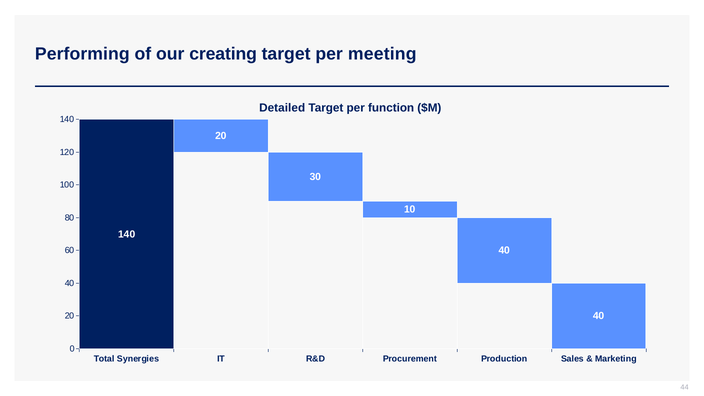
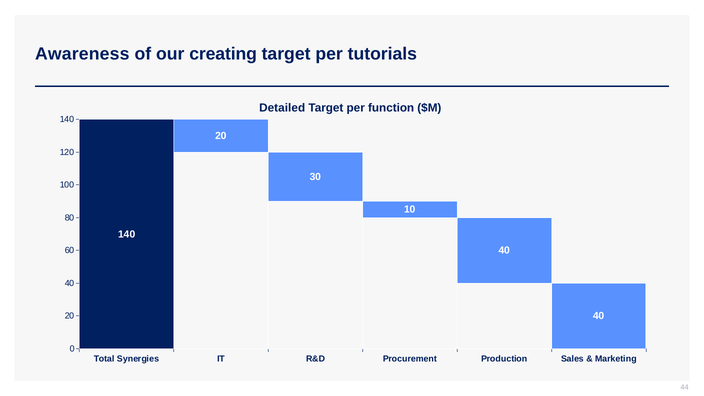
Performing: Performing -> Awareness (82, 54)
meeting: meeting -> tutorials (382, 54)
